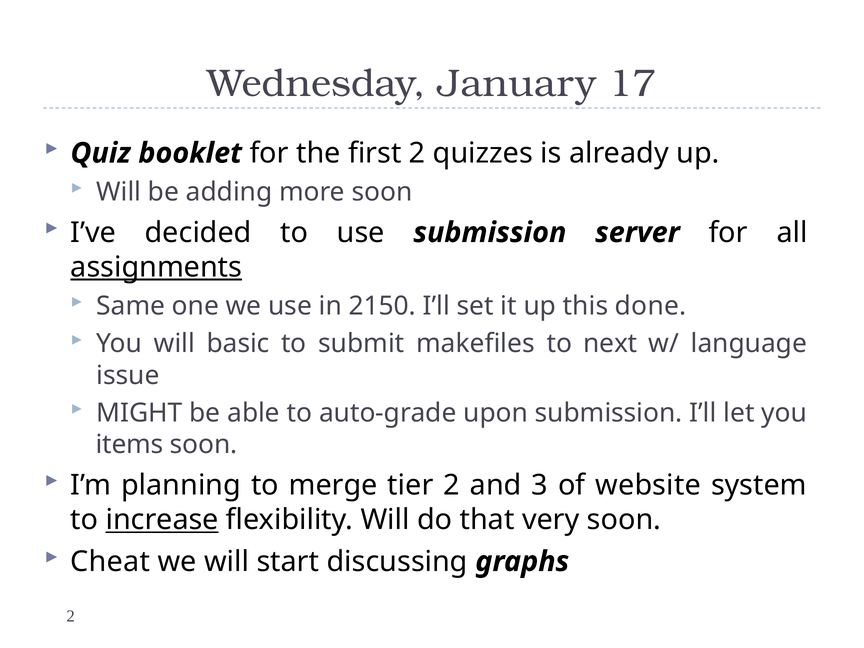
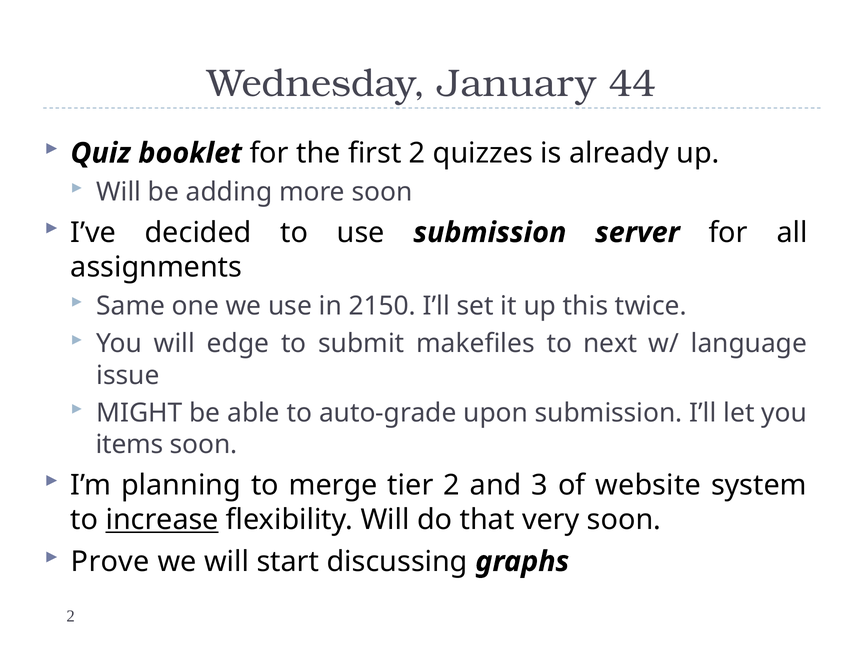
17: 17 -> 44 (632, 83)
assignments underline: present -> none (156, 267)
done: done -> twice (651, 306)
basic: basic -> edge (238, 344)
Cheat: Cheat -> Prove (110, 562)
